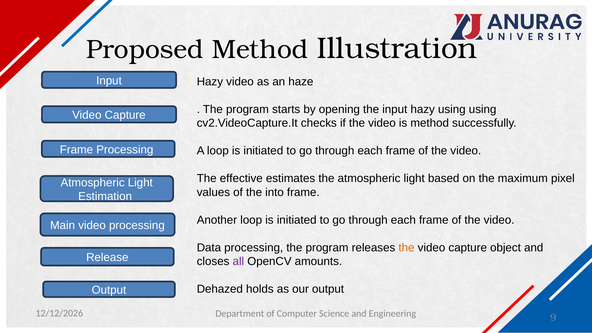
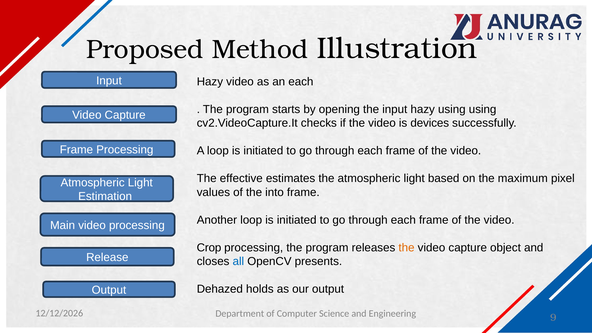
an haze: haze -> each (301, 82)
is method: method -> devices (430, 123)
Data: Data -> Crop (209, 248)
all colour: purple -> blue (238, 261)
amounts: amounts -> presents (318, 261)
